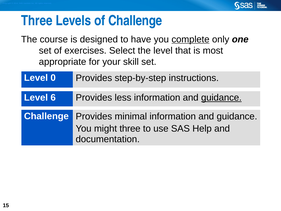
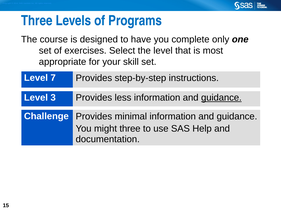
of Challenge: Challenge -> Programs (135, 21)
complete underline: present -> none (190, 39)
0: 0 -> 7 (53, 78)
6: 6 -> 3 (53, 97)
